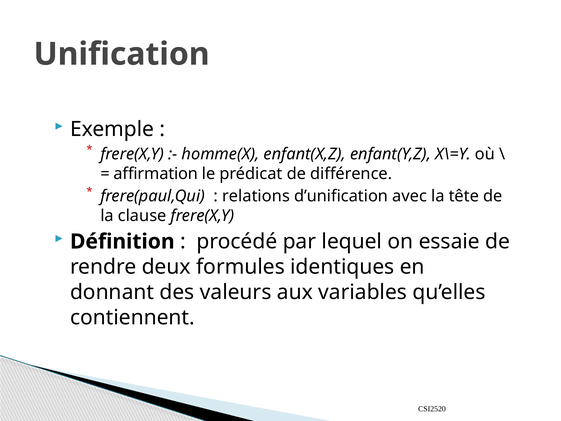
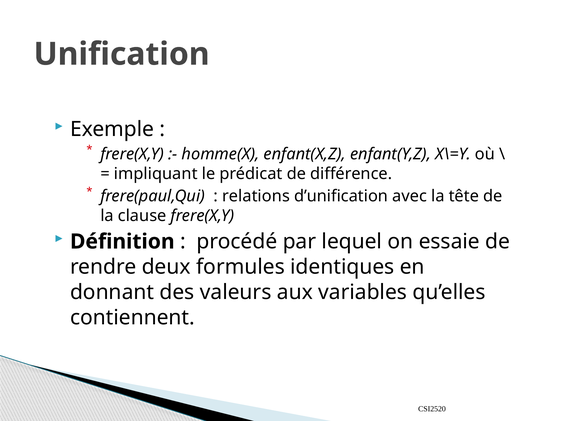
affirmation: affirmation -> impliquant (156, 174)
